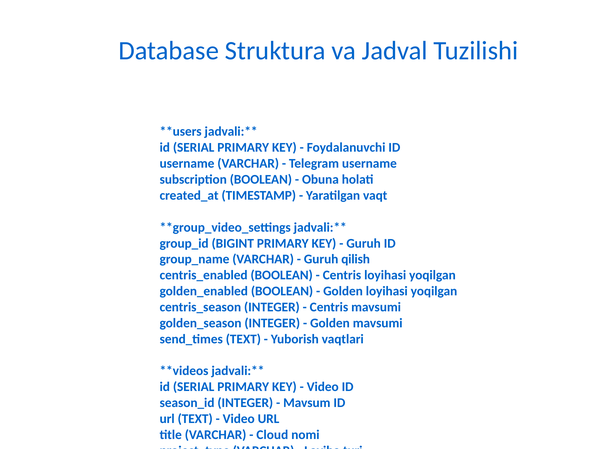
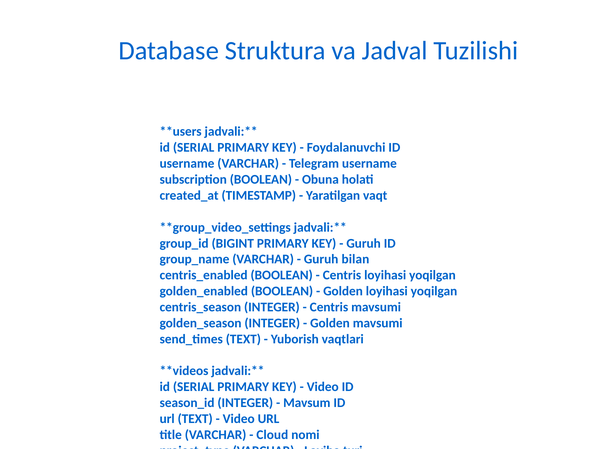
qilish: qilish -> bilan (355, 259)
